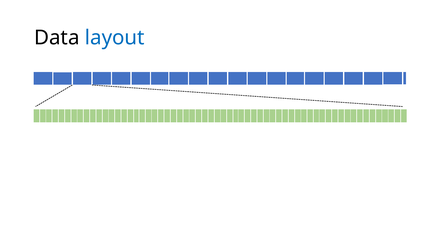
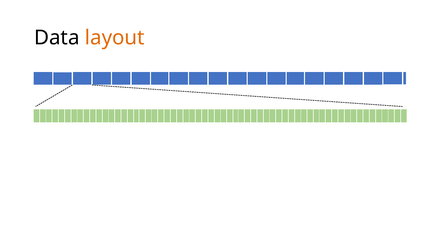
layout colour: blue -> orange (115, 38)
